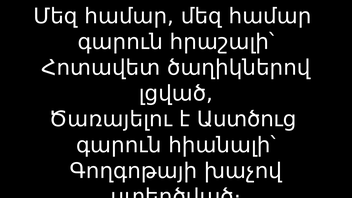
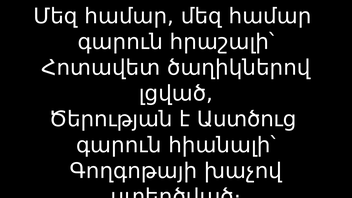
Ծառայելու: Ծառայելու -> Ծերության (111, 119)
